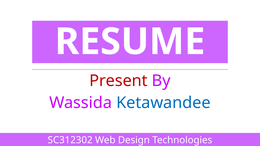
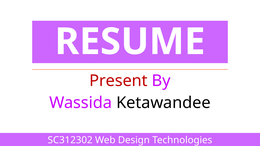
Ketawandee colour: blue -> black (163, 103)
